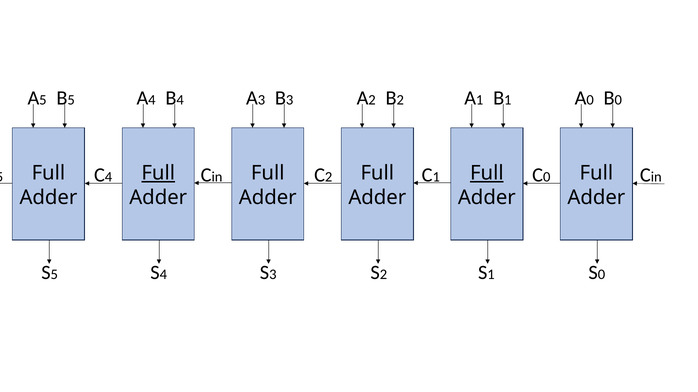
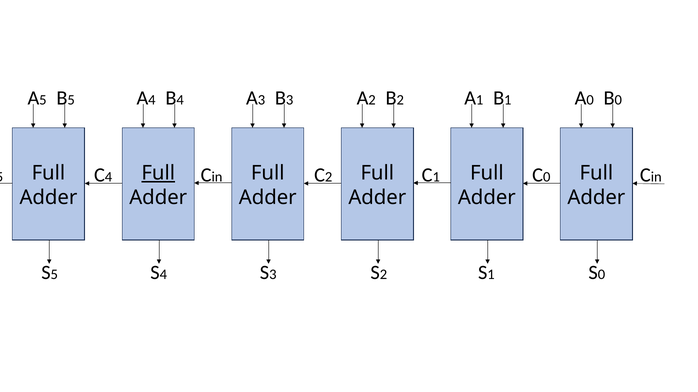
Full underline: present -> none (487, 173)
